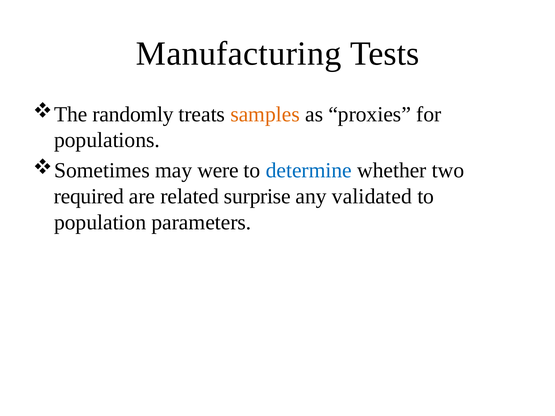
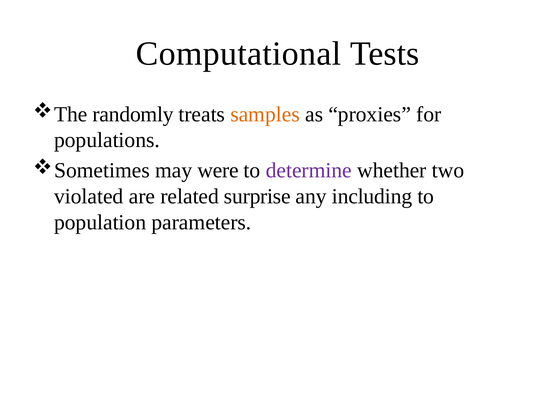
Manufacturing: Manufacturing -> Computational (239, 54)
determine colour: blue -> purple (309, 171)
required: required -> violated (89, 196)
validated: validated -> including (372, 196)
